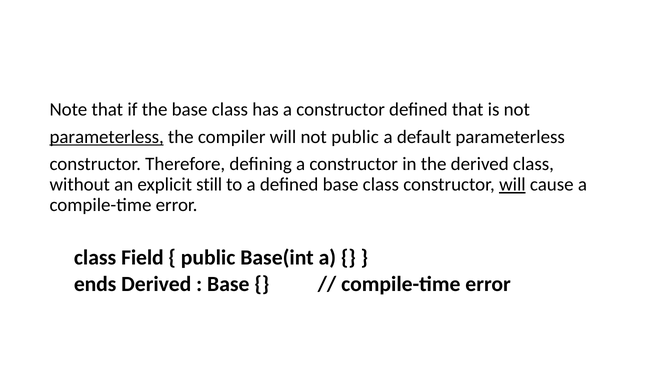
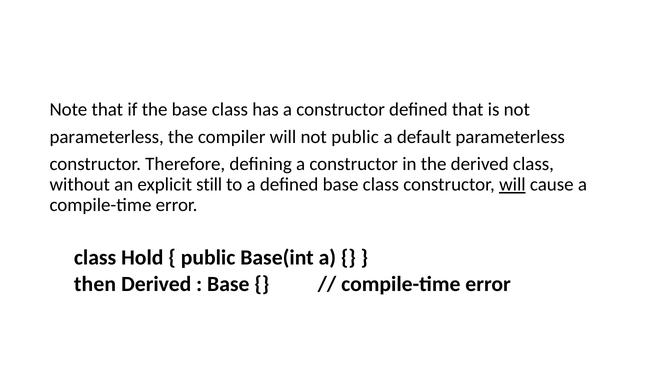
parameterless underline: present -> none (107, 137)
Field: Field -> Hold (142, 258)
ends: ends -> then (95, 285)
